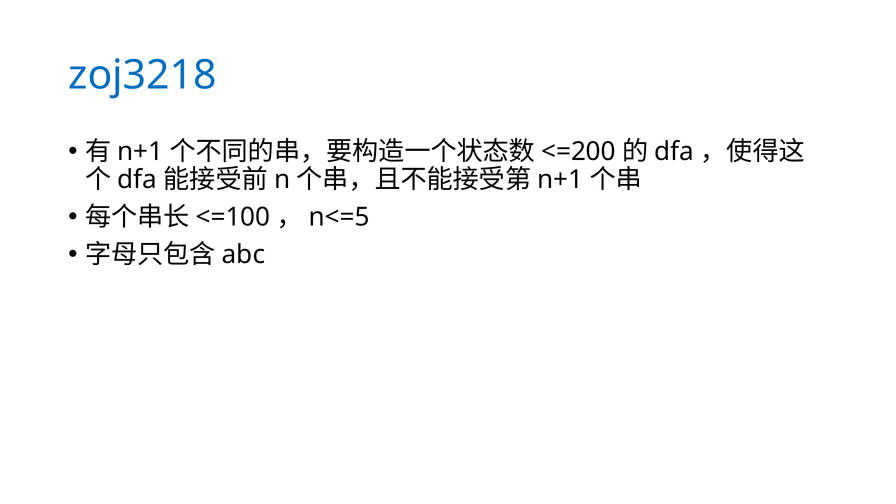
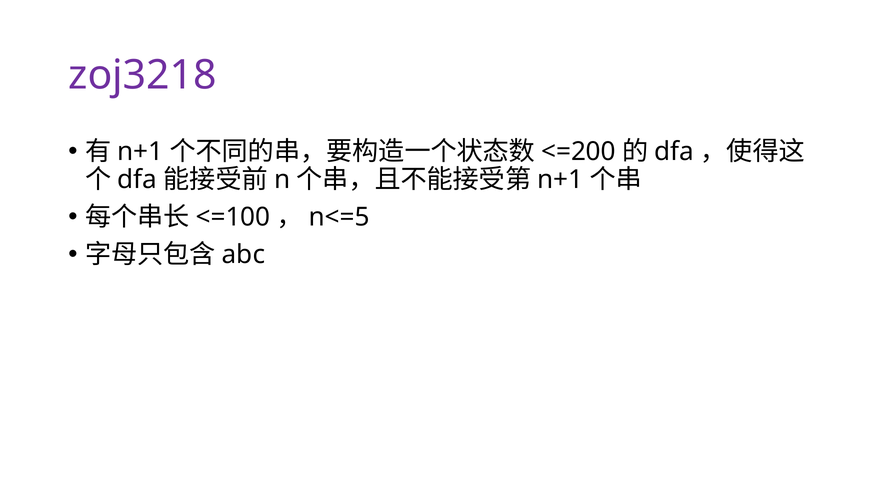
zoj3218 colour: blue -> purple (143, 75)
